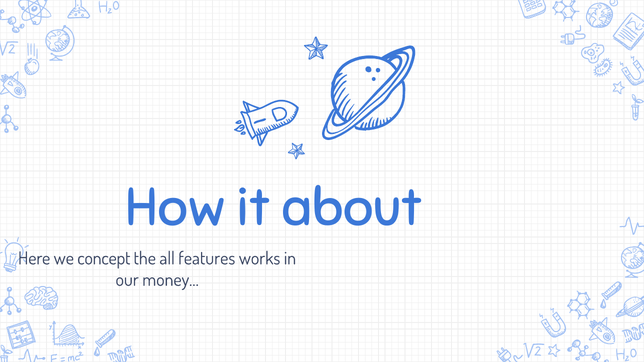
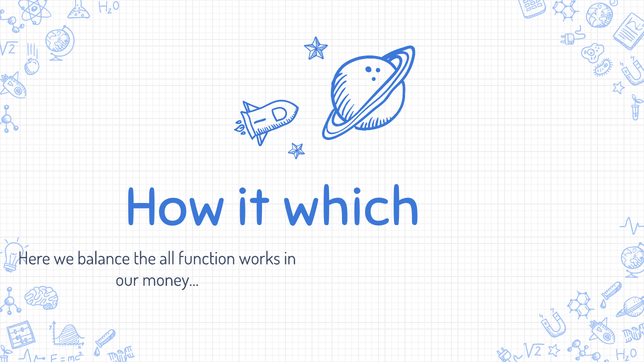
about: about -> which (352, 208)
concept: concept -> balance (104, 259)
features: features -> function (207, 259)
